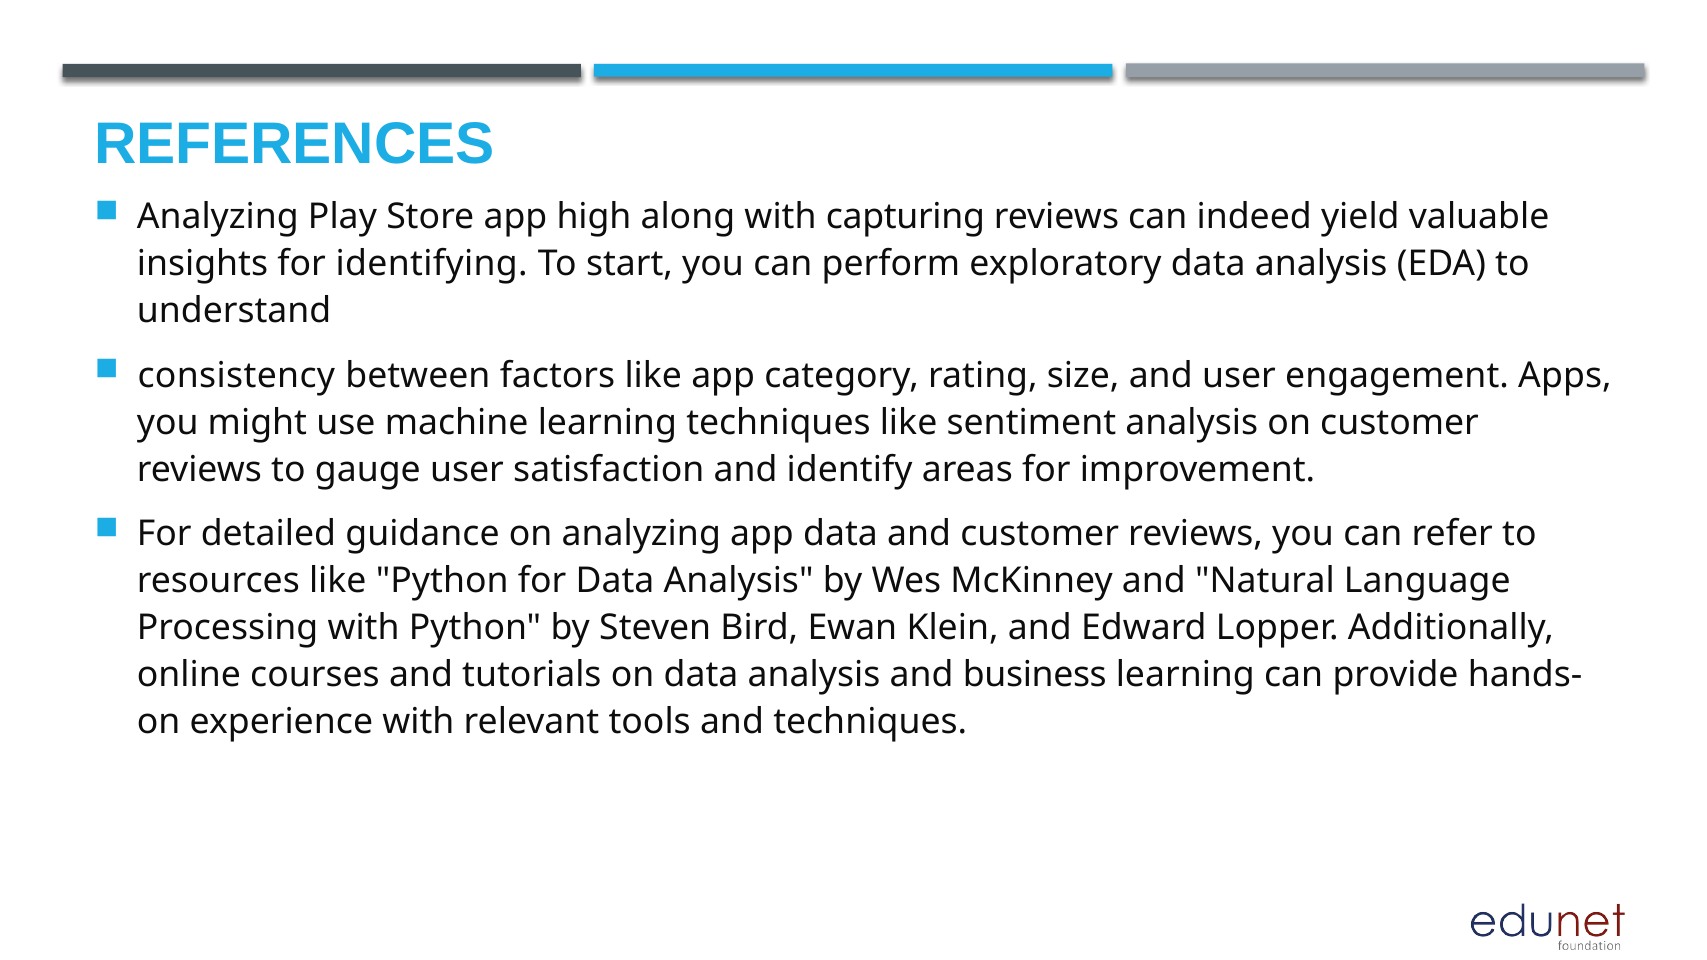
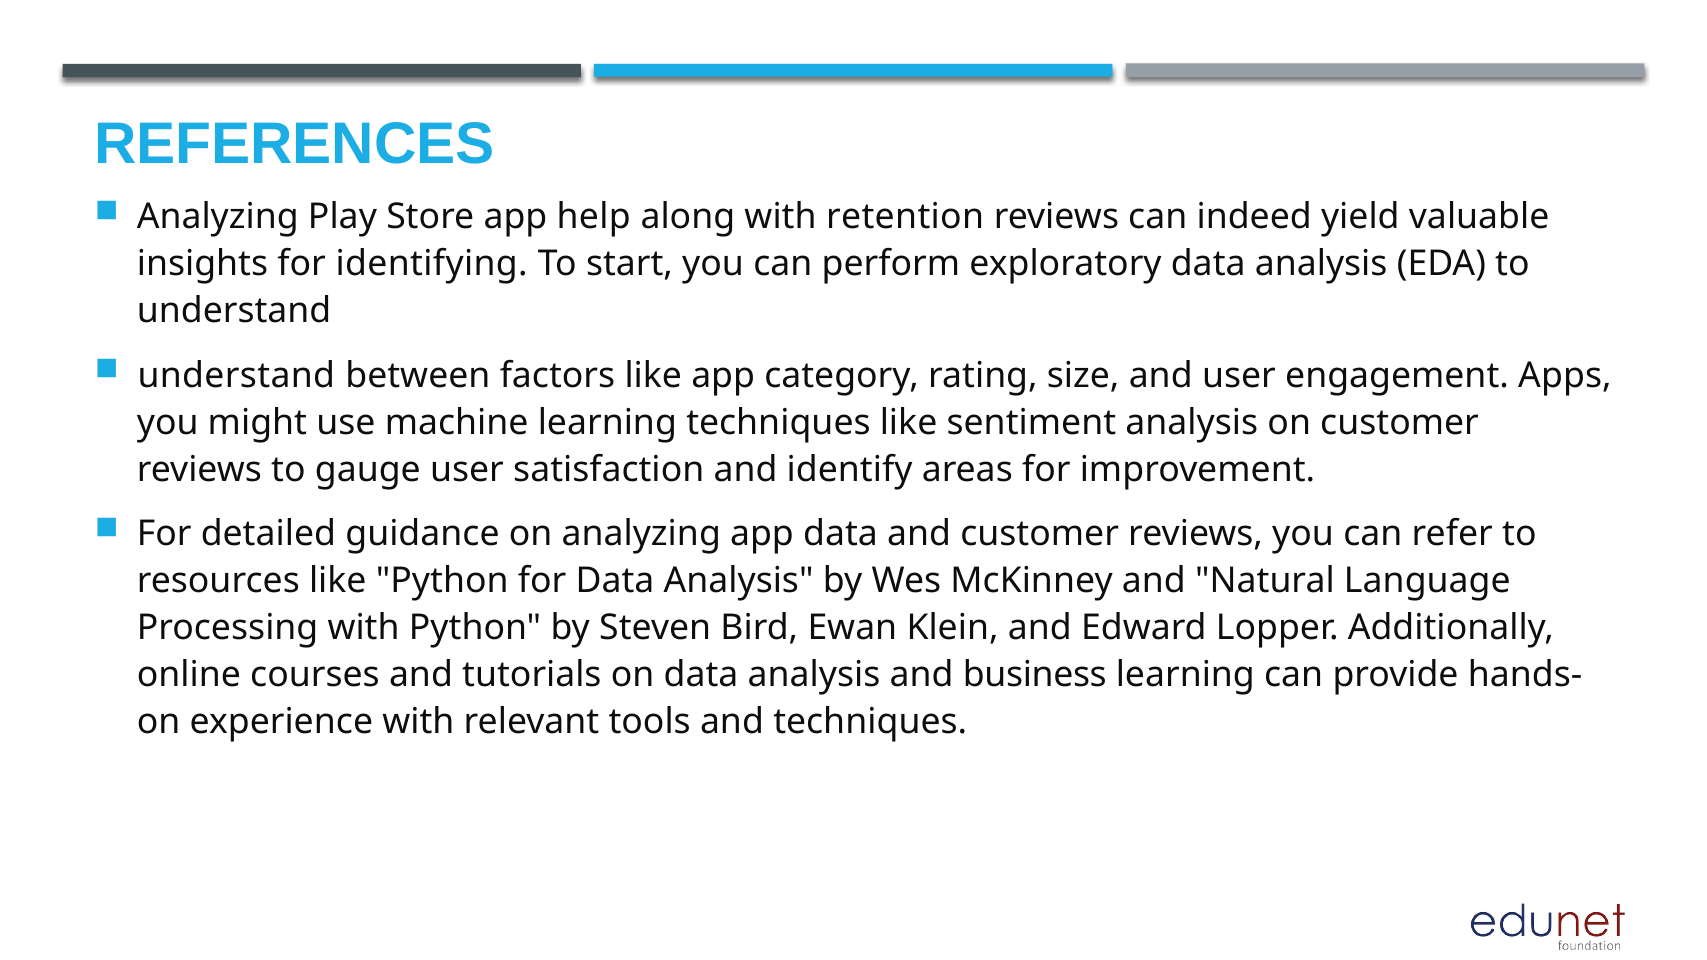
high: high -> help (594, 217)
capturing: capturing -> retention (905, 217)
consistency: consistency -> understand (236, 376)
